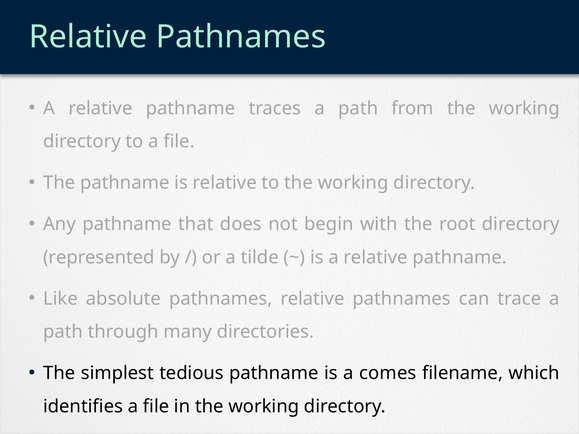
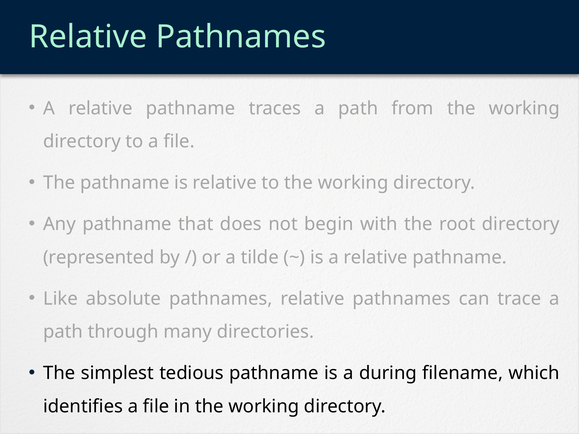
comes: comes -> during (388, 373)
